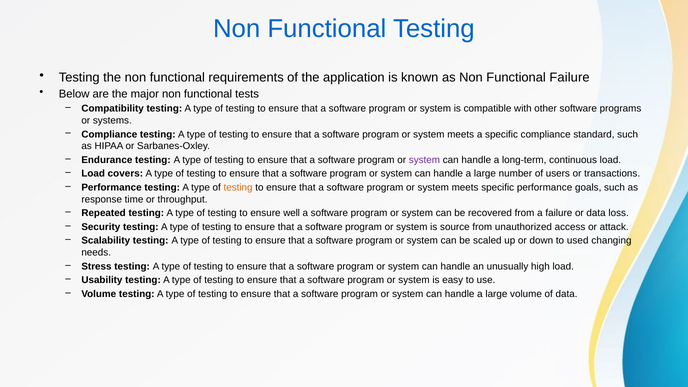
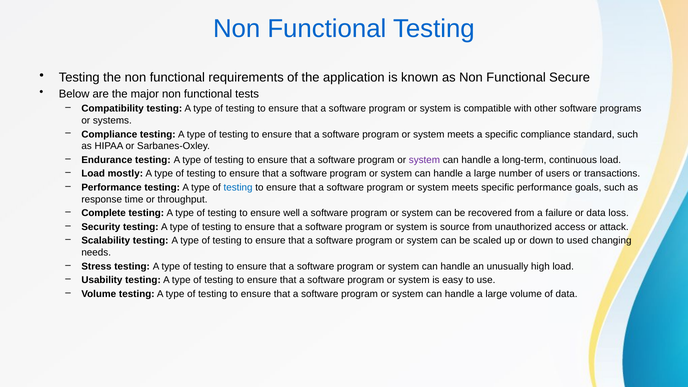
Functional Failure: Failure -> Secure (570, 77)
covers: covers -> mostly (125, 174)
testing colour: orange -> blue (238, 188)
Repeated: Repeated -> Complete (104, 213)
